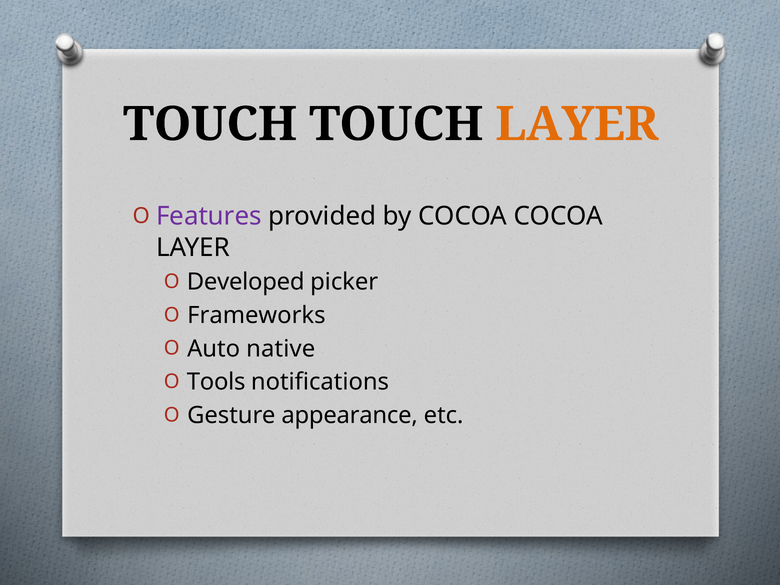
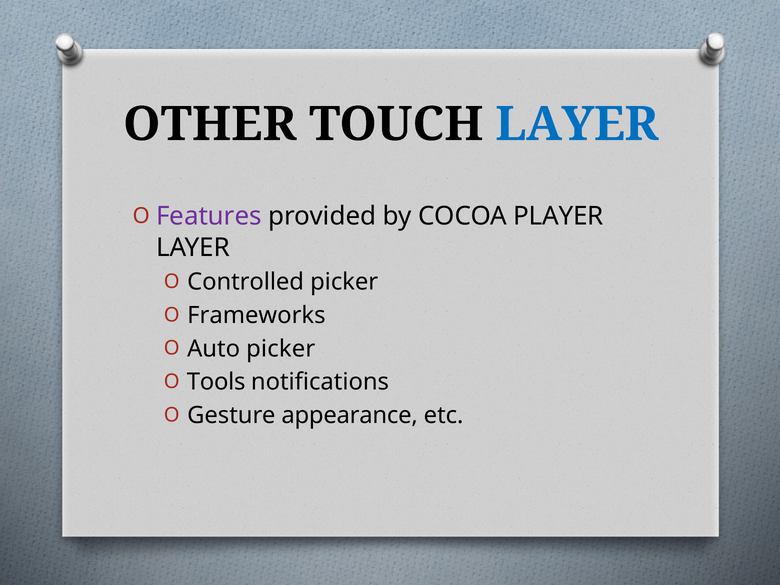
TOUCH: TOUCH -> OTHER (210, 124)
LAYER colour: orange -> blue (577, 124)
COCOA COCOA: COCOA -> PLAYER (558, 216)
Developed: Developed -> Controlled (246, 282)
Auto native: native -> picker (281, 349)
